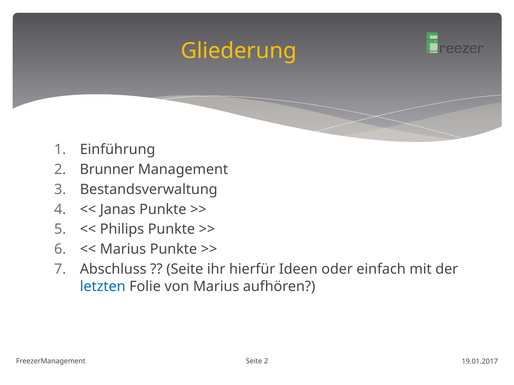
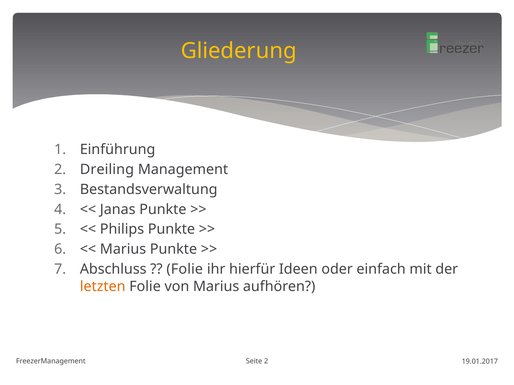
Brunner: Brunner -> Dreiling (107, 170)
Seite: Seite -> Folie (185, 270)
letzten colour: blue -> orange (103, 287)
